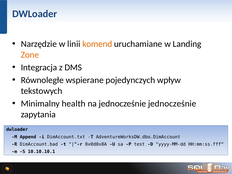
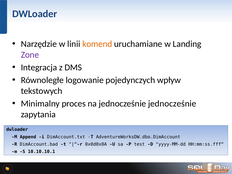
Zone colour: orange -> purple (30, 55)
wspierane: wspierane -> logowanie (85, 80)
health: health -> proces (74, 104)
